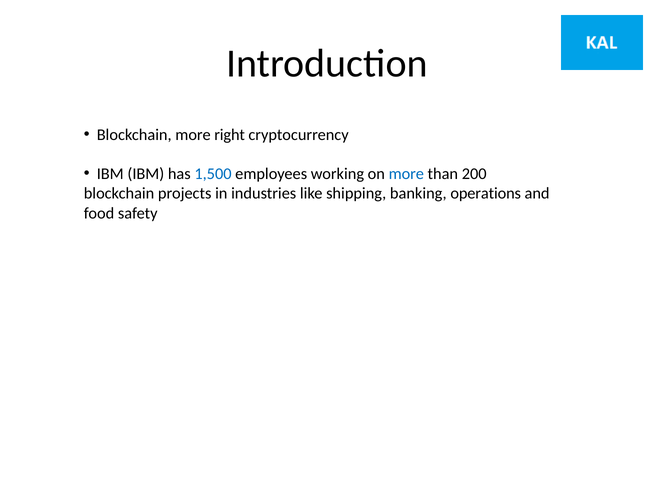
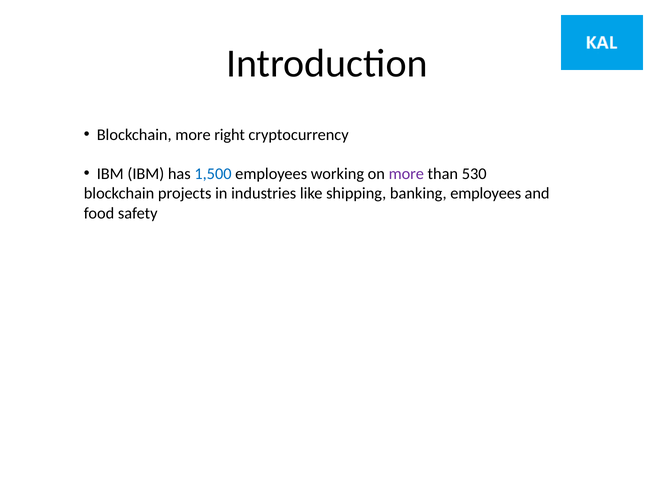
more colour: blue -> purple (406, 174)
200: 200 -> 530 (474, 174)
banking operations: operations -> employees (486, 193)
